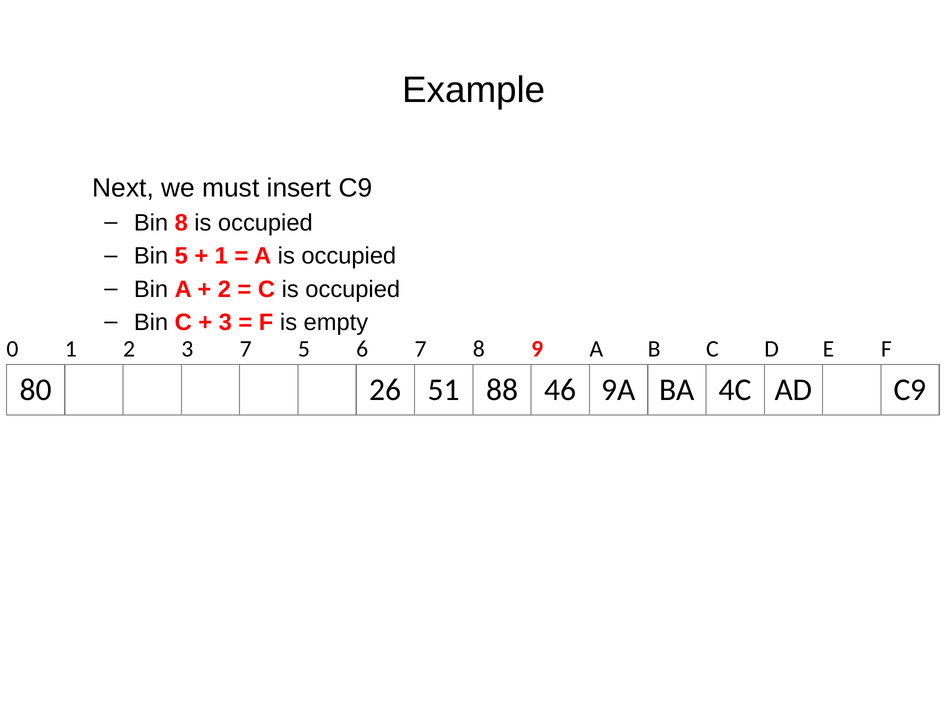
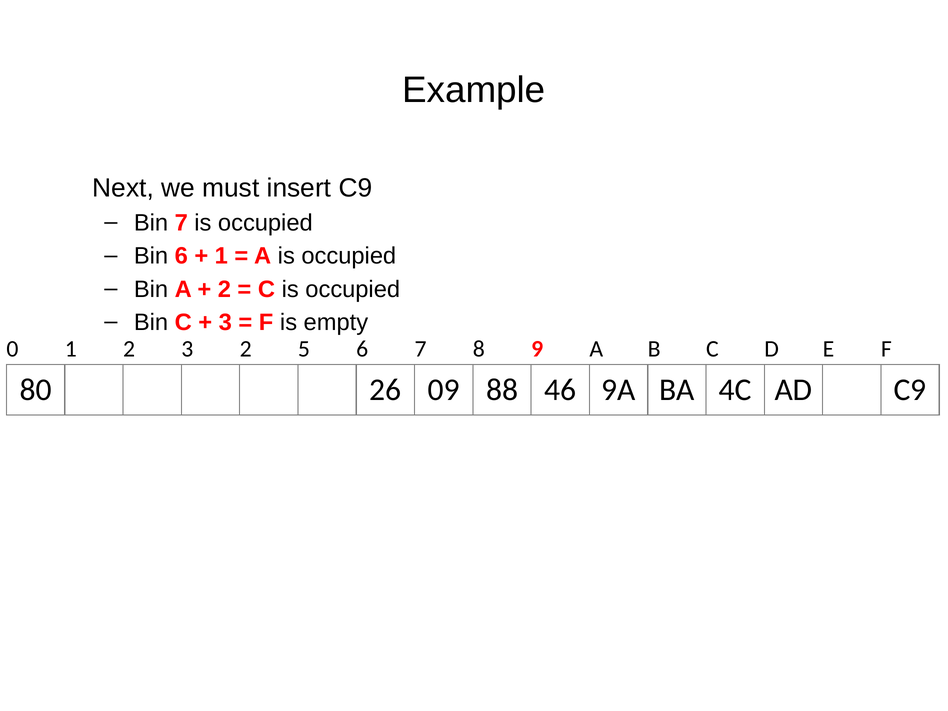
Bin 8: 8 -> 7 (181, 223)
Bin 5: 5 -> 6 (181, 256)
3 7: 7 -> 2 (246, 349)
51: 51 -> 09 (444, 390)
